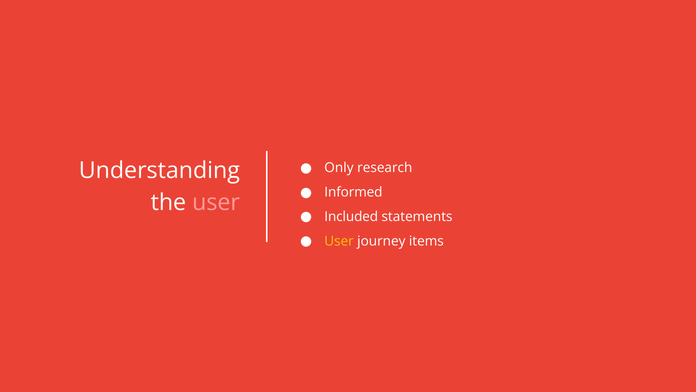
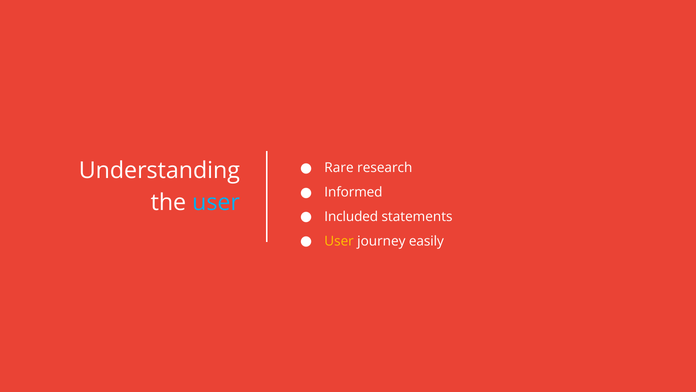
Only: Only -> Rare (339, 168)
user colour: pink -> light blue (216, 202)
items: items -> easily (426, 241)
